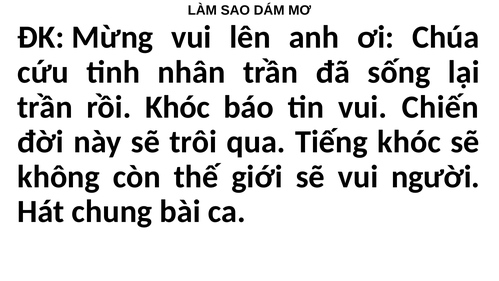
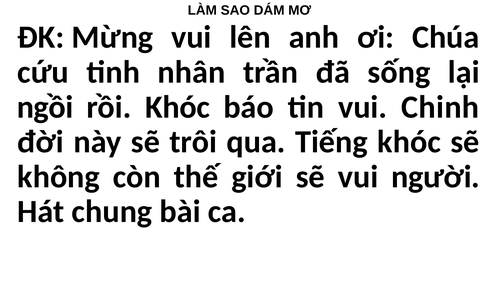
trần: trần -> ngồi (45, 107)
Chiến: Chiến -> Chinh (440, 107)
